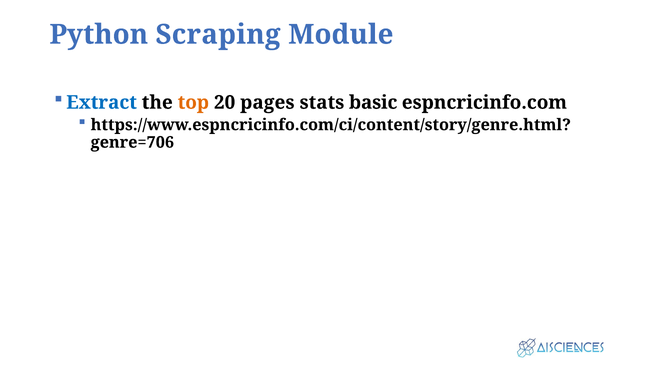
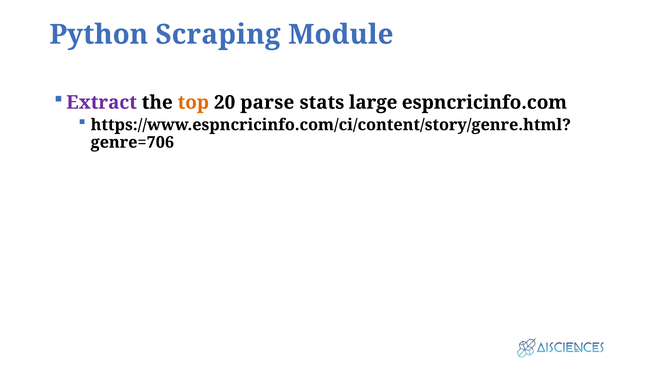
Extract colour: blue -> purple (102, 102)
pages: pages -> parse (267, 102)
basic: basic -> large (373, 102)
